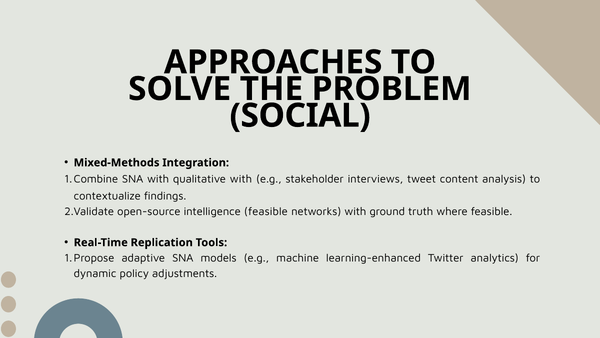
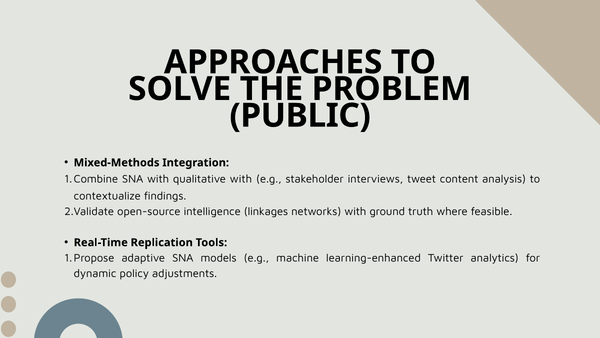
SOCIAL: SOCIAL -> PUBLIC (300, 116)
intelligence feasible: feasible -> linkages (266, 211)
